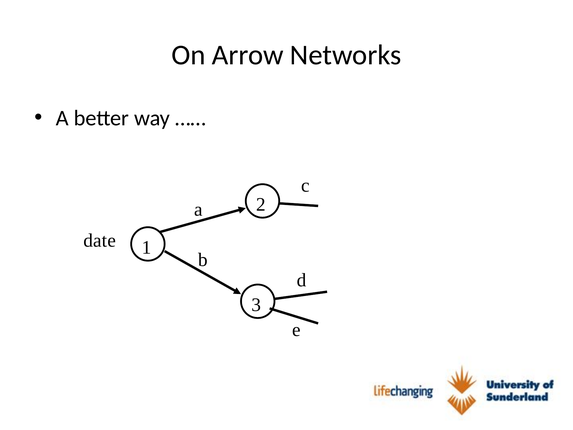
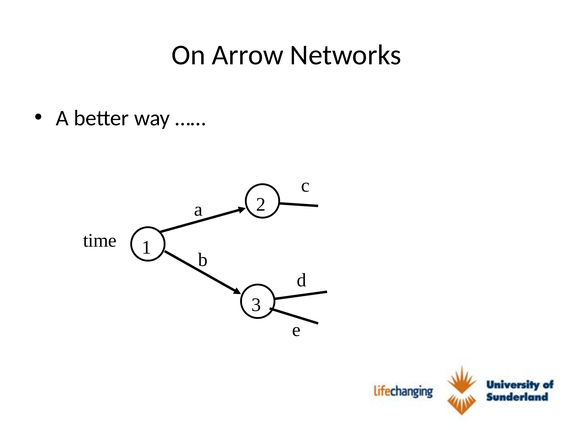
date: date -> time (100, 241)
